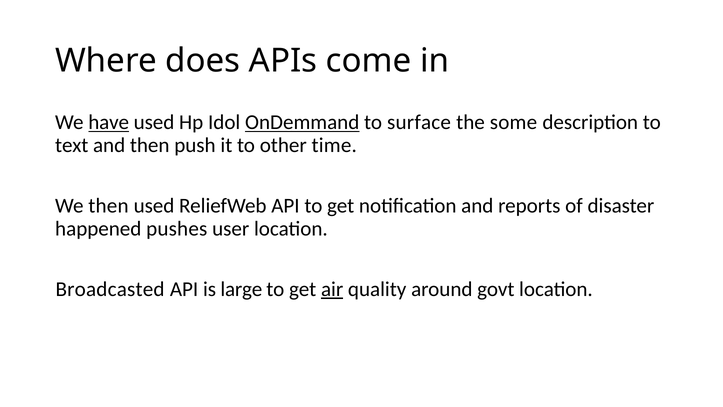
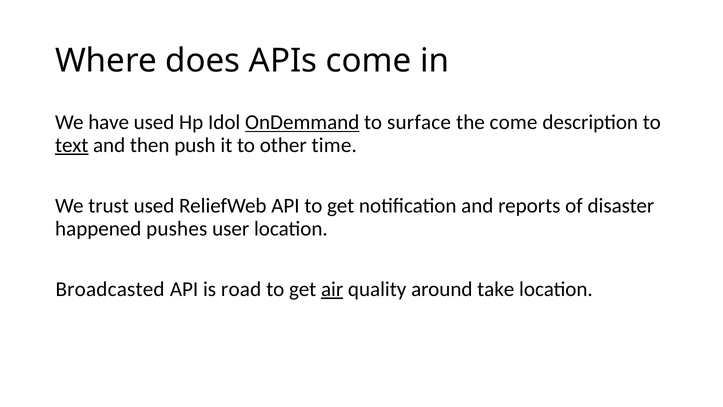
have underline: present -> none (109, 122)
the some: some -> come (513, 122)
text underline: none -> present (72, 145)
We then: then -> trust (109, 206)
large: large -> road (241, 289)
govt: govt -> take (496, 289)
